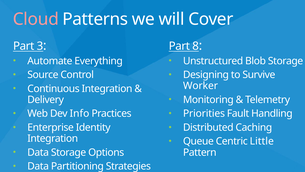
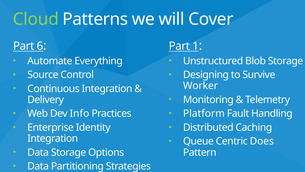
Cloud colour: pink -> light green (36, 19)
8: 8 -> 1 (196, 46)
3: 3 -> 6 (40, 46)
Priorities: Priorities -> Platform (204, 113)
Little: Little -> Does (262, 141)
